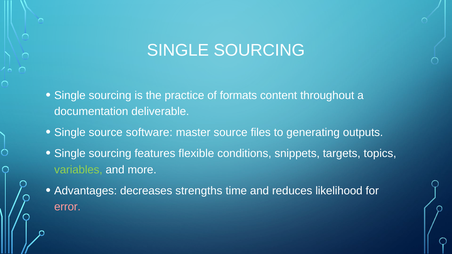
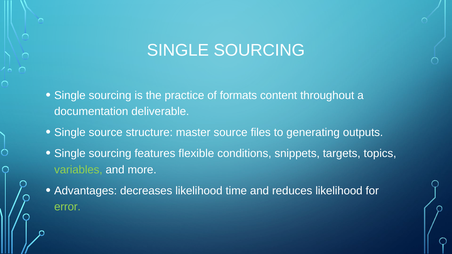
software: software -> structure (149, 133)
decreases strengths: strengths -> likelihood (199, 191)
error colour: pink -> light green (67, 207)
